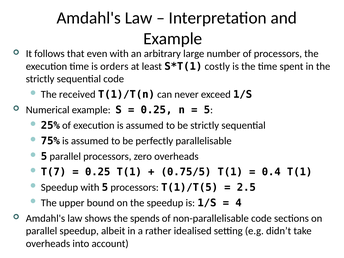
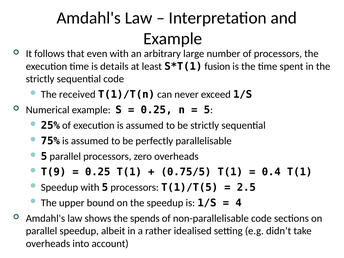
orders: orders -> details (114, 66)
costly: costly -> fusion (217, 66)
T(7: T(7 -> T(9 (53, 172)
